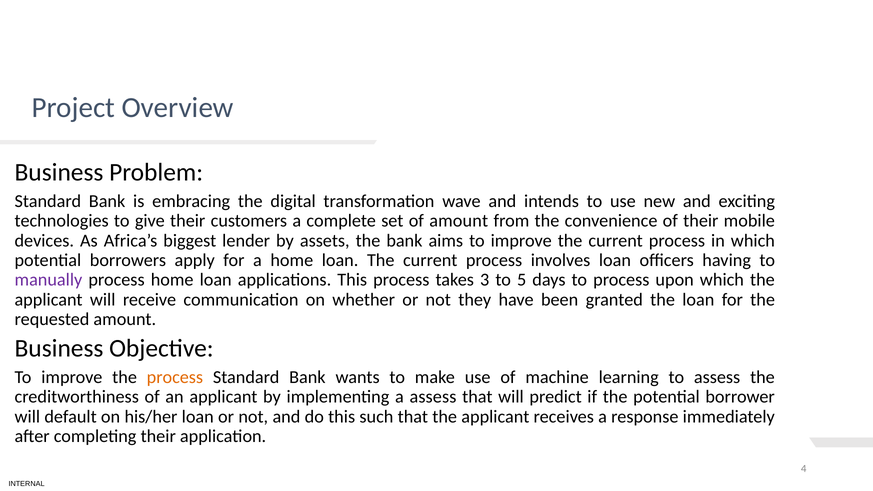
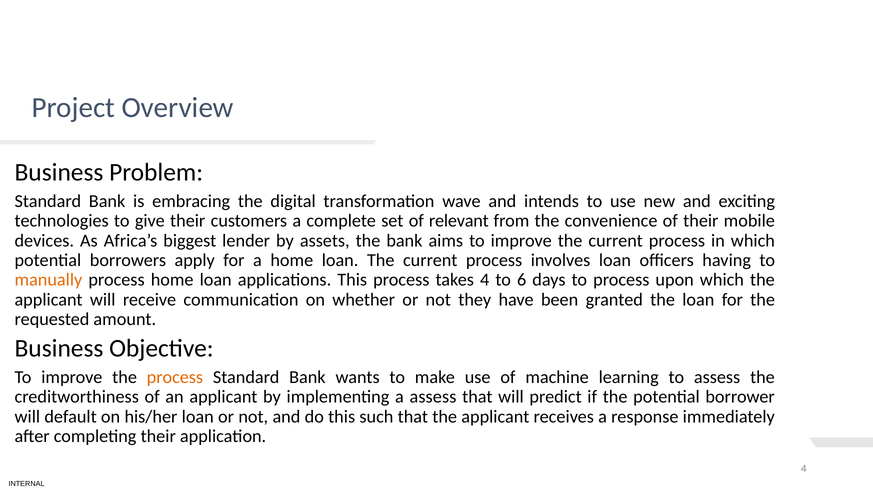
of amount: amount -> relevant (459, 221)
manually colour: purple -> orange (48, 280)
takes 3: 3 -> 4 (485, 280)
5: 5 -> 6 (522, 280)
